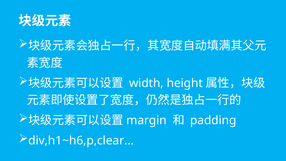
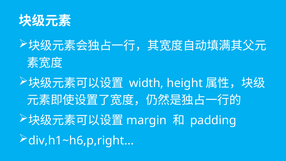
div,h1~h6,p,clear: div,h1~h6,p,clear -> div,h1~h6,p,right (81, 140)
